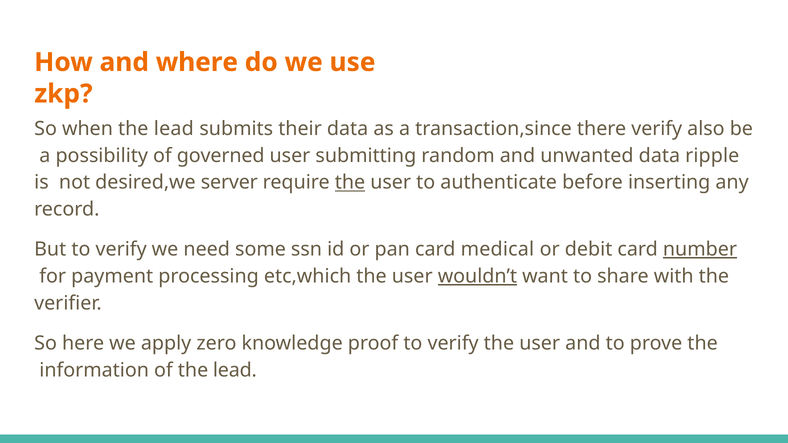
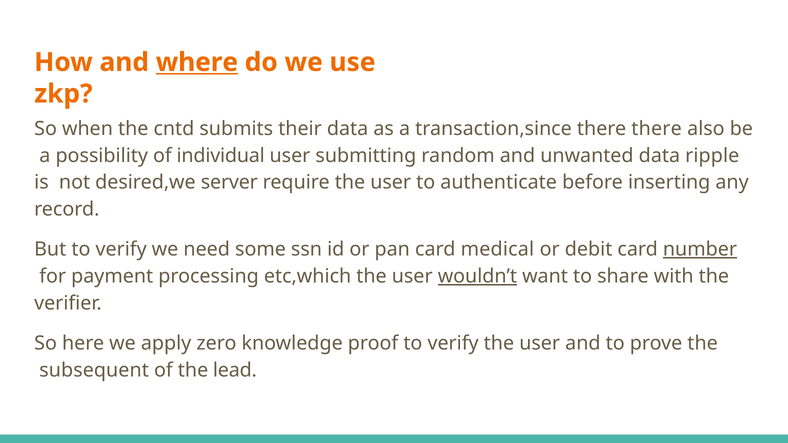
where underline: none -> present (197, 62)
when the lead: lead -> cntd (174, 129)
there verify: verify -> there (657, 129)
governed: governed -> individual (221, 156)
the underline: present -> none (350, 183)
information: information -> subsequent (94, 370)
